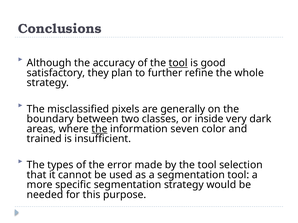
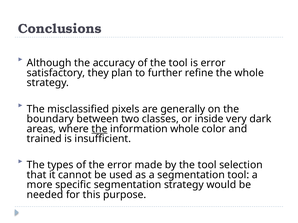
tool underline: present -> none (178, 63)
is good: good -> error (213, 63)
information seven: seven -> whole (185, 129)
